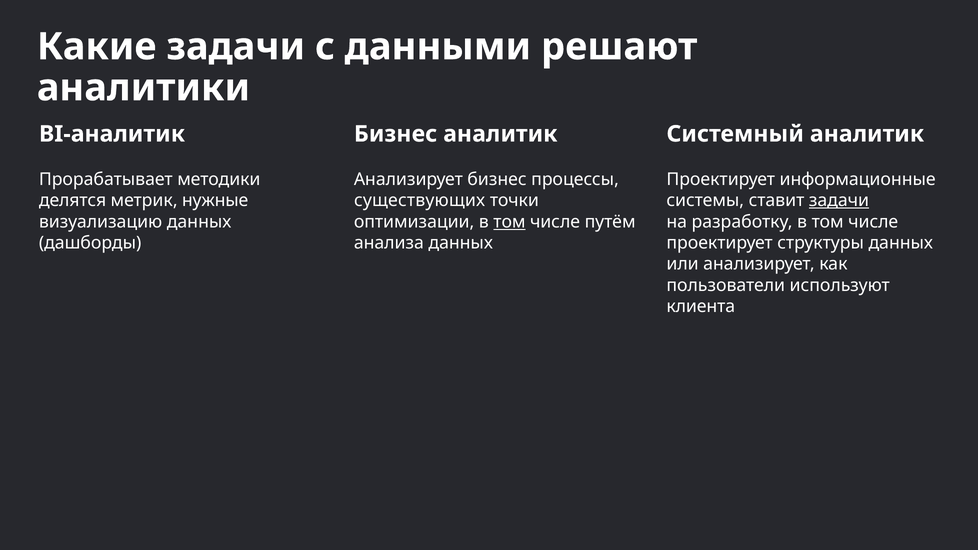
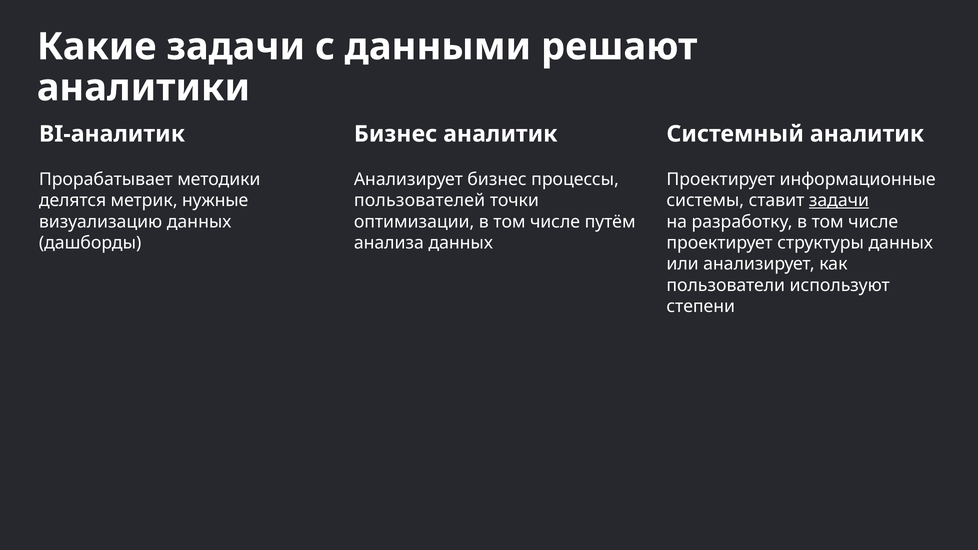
существующих: существующих -> пользователей (420, 201)
том underline: present -> none (509, 222)
клиента: клиента -> степени (701, 307)
